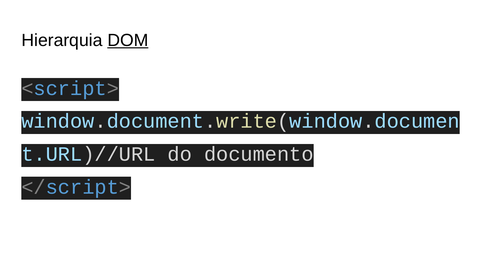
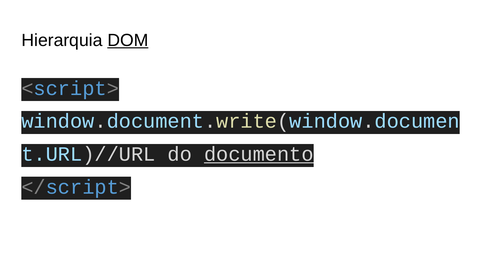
documento underline: none -> present (259, 154)
